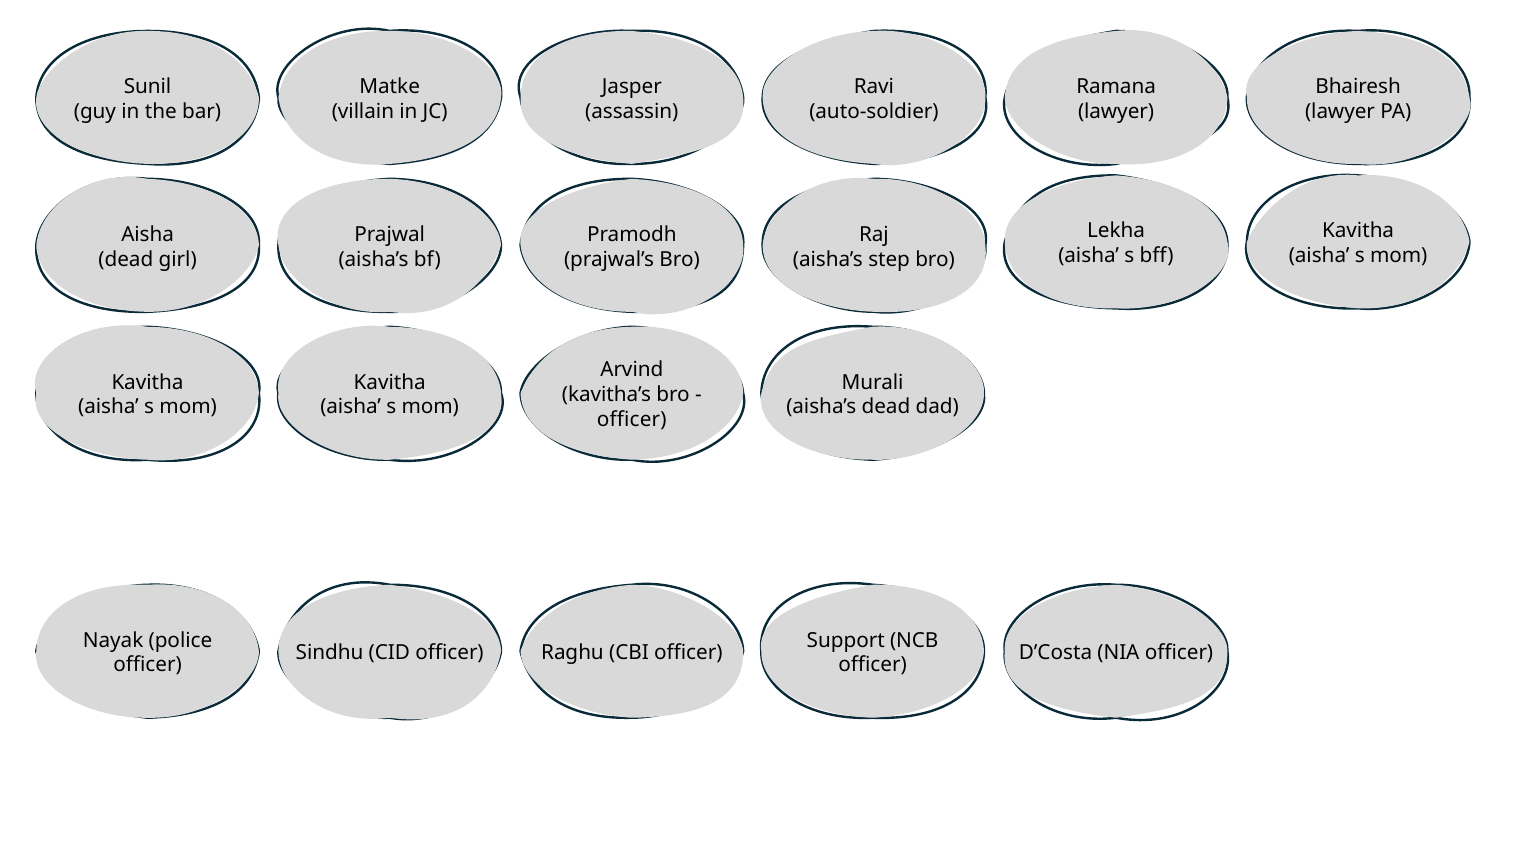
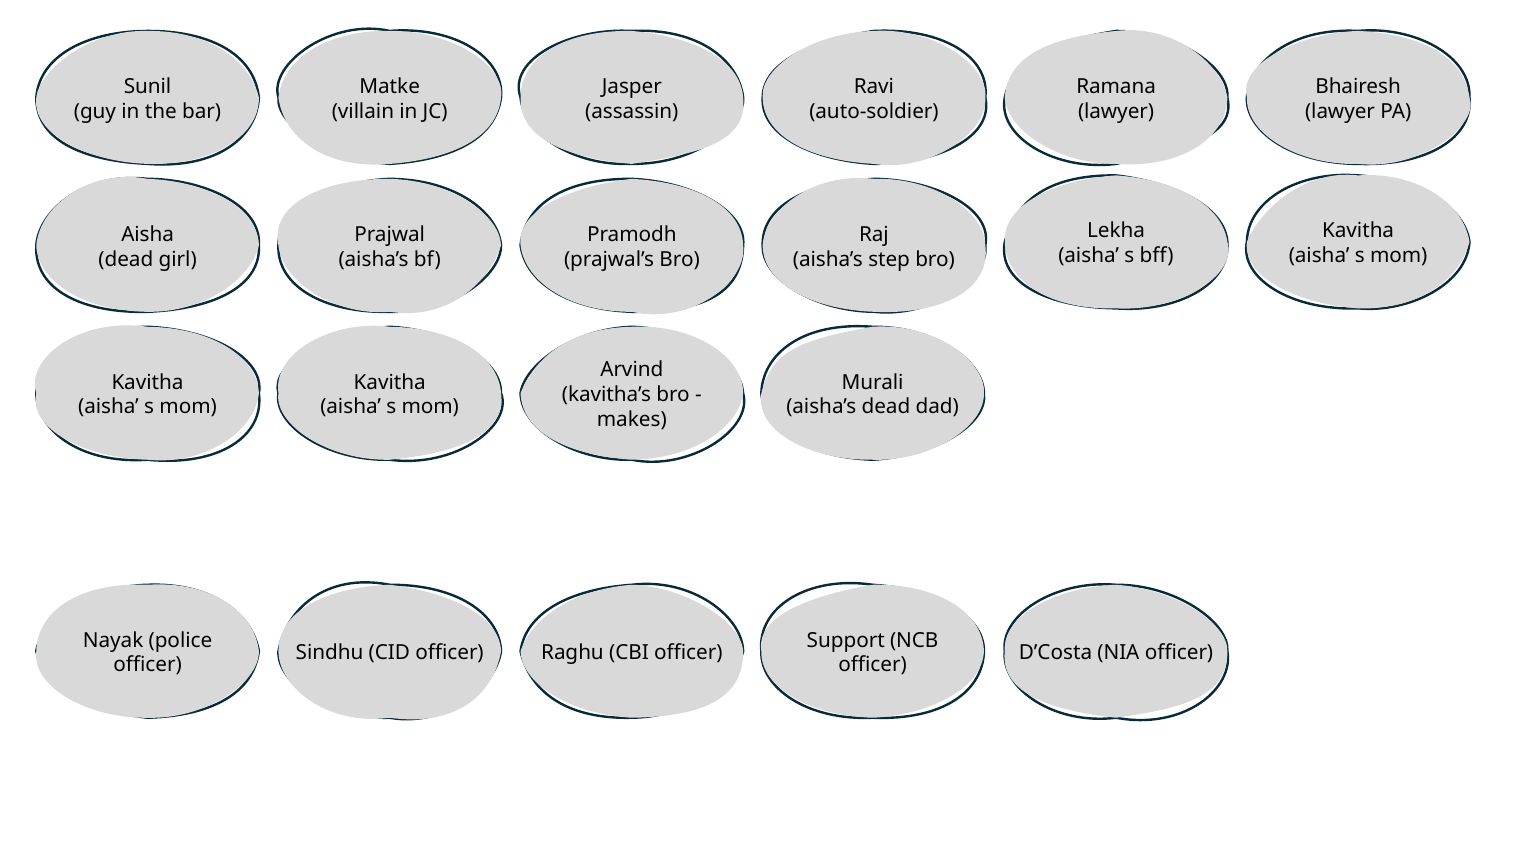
officer: officer -> makes (632, 420)
